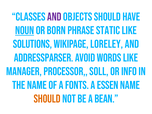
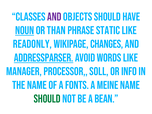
born: born -> than (56, 30)
solutions: solutions -> readonly (32, 44)
Loreley: Loreley -> Changes (107, 44)
Addressparser underline: none -> present (44, 58)
essen: essen -> meine (108, 85)
should colour: orange -> green (47, 99)
